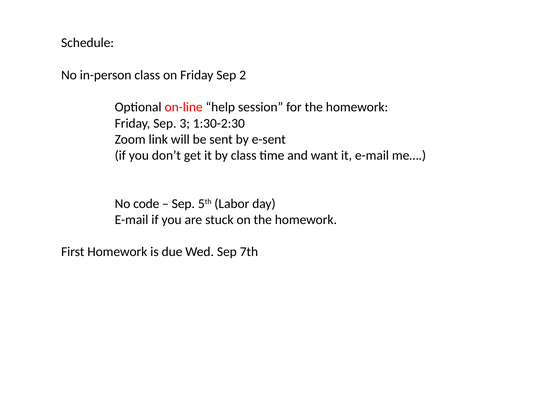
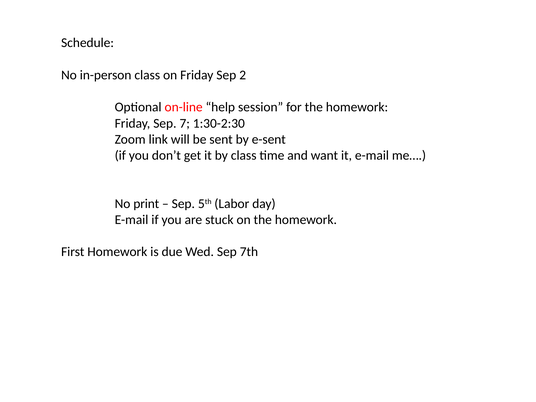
3: 3 -> 7 (185, 123)
code: code -> print (146, 204)
